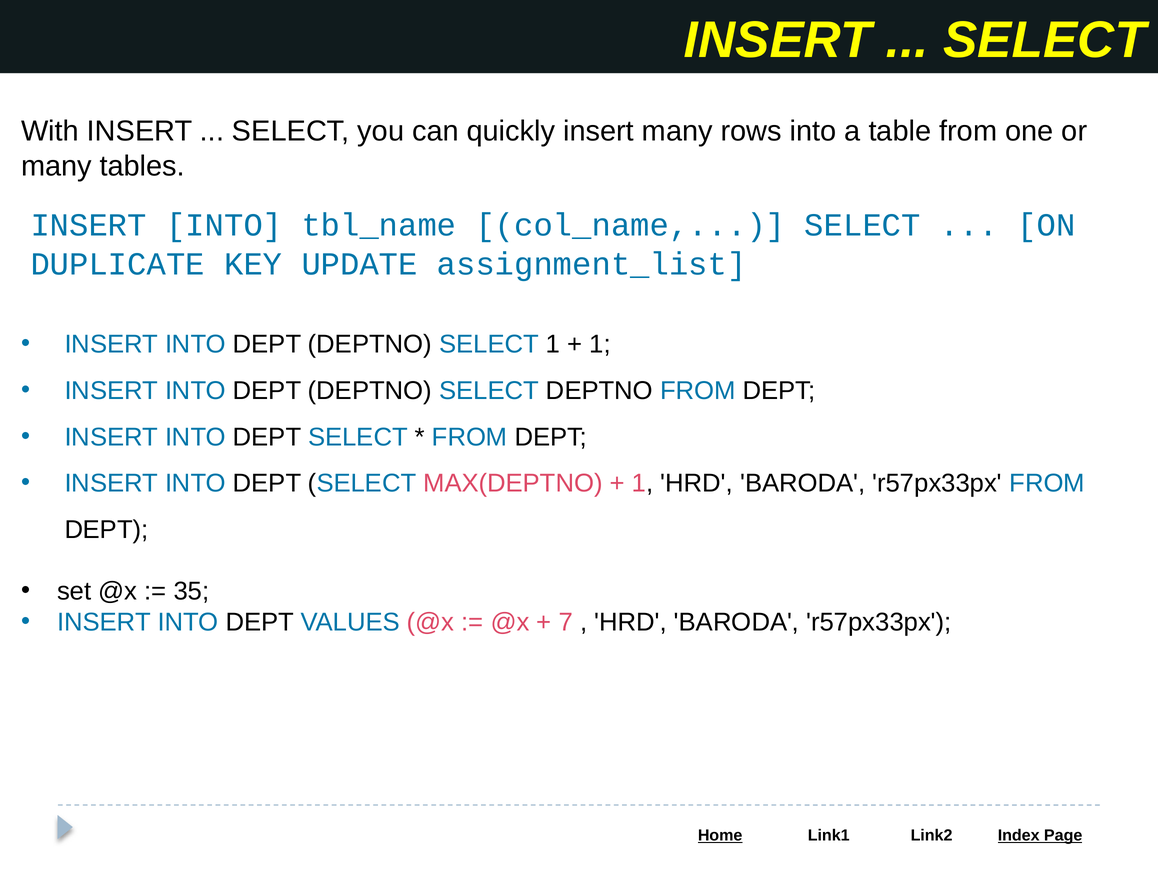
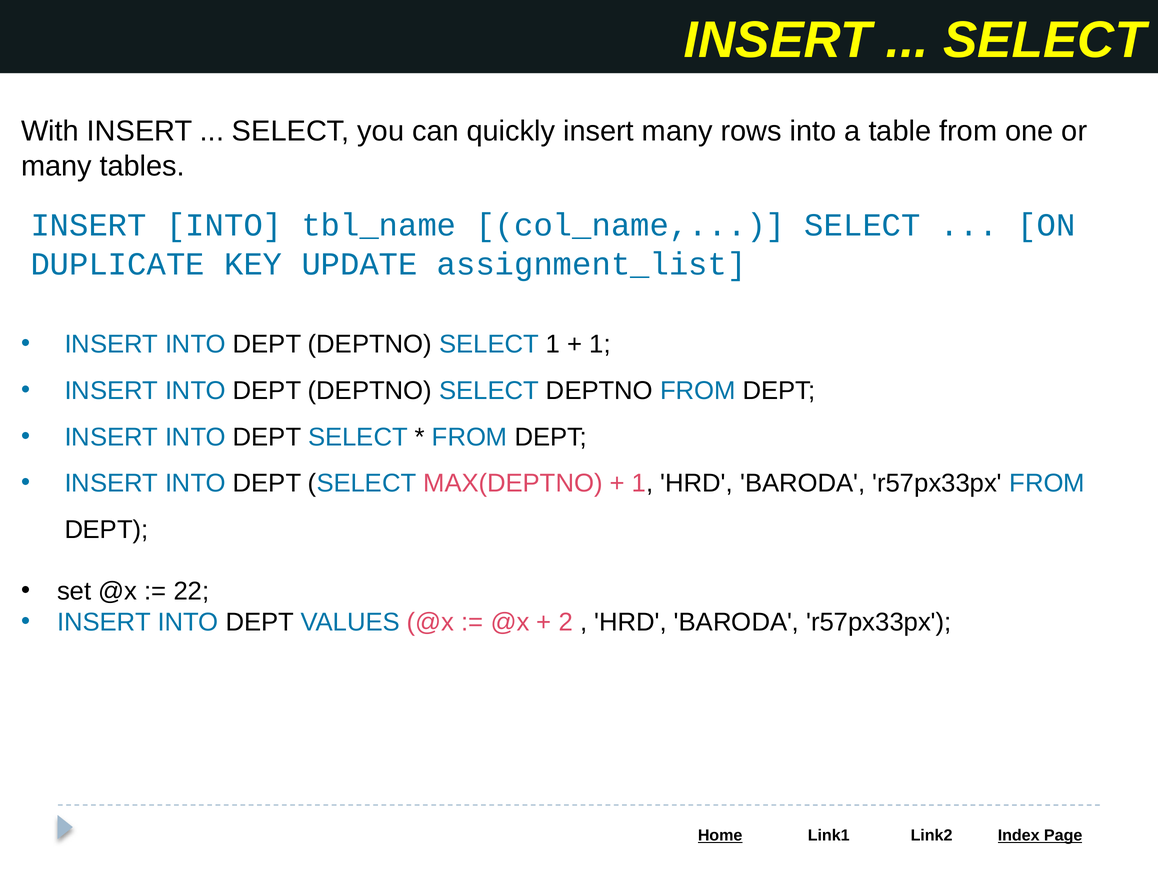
35: 35 -> 22 (191, 591)
7: 7 -> 2 (566, 622)
